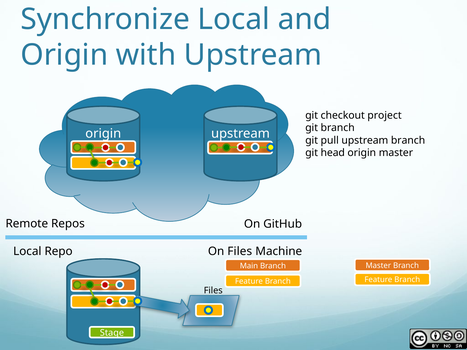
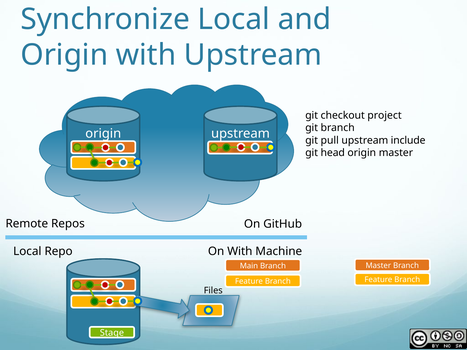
upstream branch: branch -> include (408, 140)
On Files: Files -> With (240, 251)
